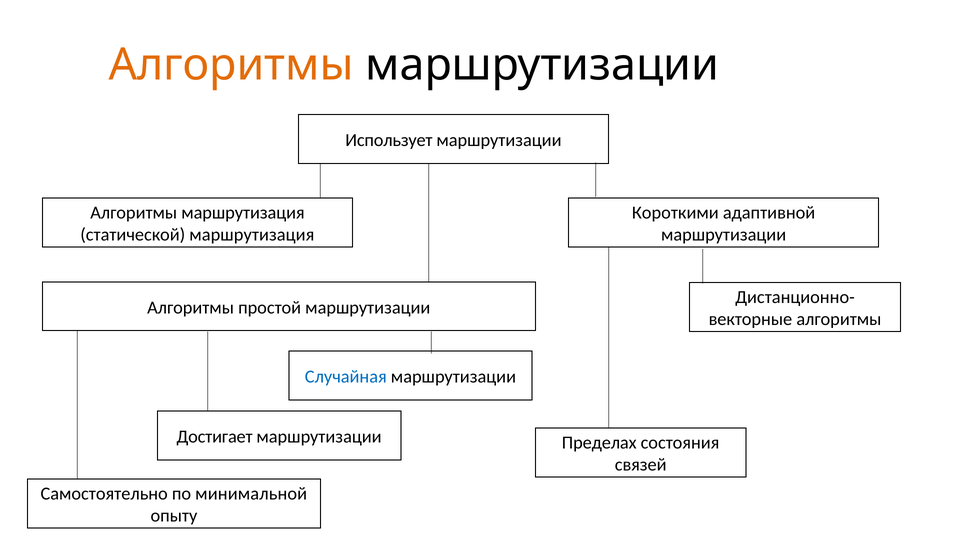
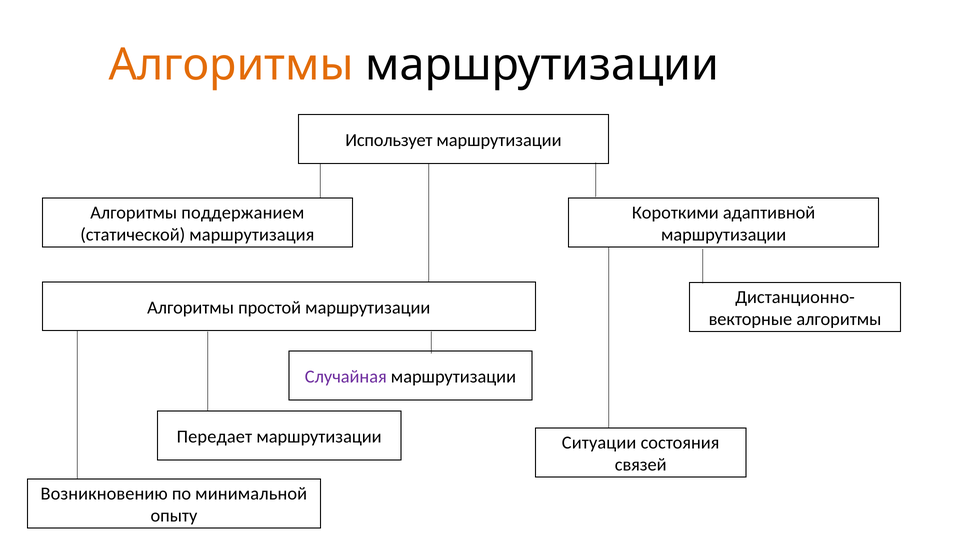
Алгоритмы маршрутизация: маршрутизация -> поддержанием (243, 213)
Случайная colour: blue -> purple (346, 377)
Достигает: Достигает -> Передает (214, 437)
Пределах: Пределах -> Ситуации (599, 443)
Самостоятельно: Самостоятельно -> Возникновению (104, 494)
